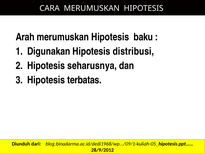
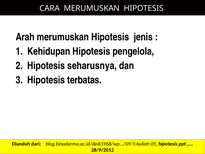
baku: baku -> jenis (143, 37)
Digunakan: Digunakan -> Kehidupan (49, 51)
distribusi: distribusi -> pengelola (133, 51)
